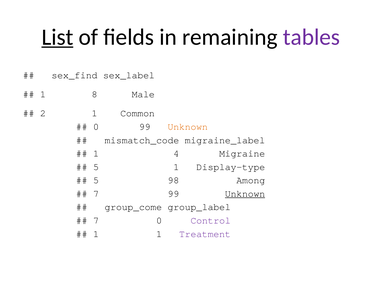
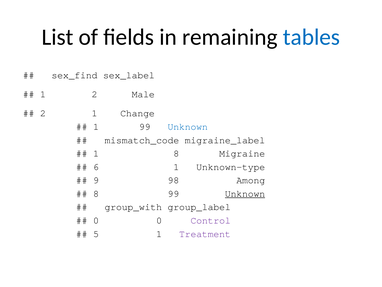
List underline: present -> none (57, 37)
tables colour: purple -> blue (311, 37)
1 8: 8 -> 2 (95, 94)
Common: Common -> Change (138, 113)
0: 0 -> 1 (96, 126)
Unknown colour: orange -> blue (188, 126)
1 4: 4 -> 8 (176, 153)
5: 5 -> 6 (96, 167)
Display-type: Display-type -> Unknown-type (231, 167)
5: 5 -> 9 (96, 180)
7: 7 -> 8 (96, 193)
group_come: group_come -> group_with (133, 207)
7: 7 -> 0 (96, 220)
1: 1 -> 5 (96, 233)
